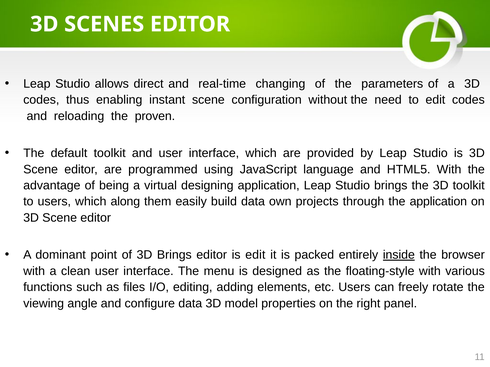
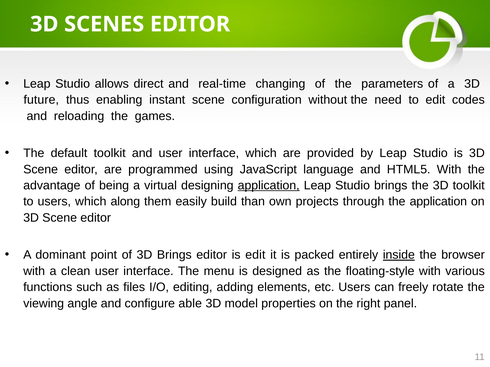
codes: codes -> future (41, 100)
proven: proven -> games (155, 116)
application underline: none -> present (269, 186)
build data: data -> than (253, 202)
configure data: data -> able (190, 304)
